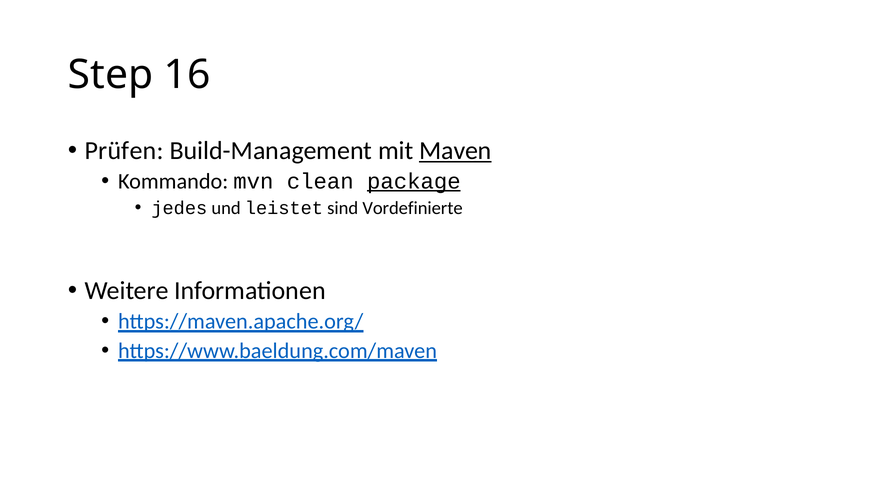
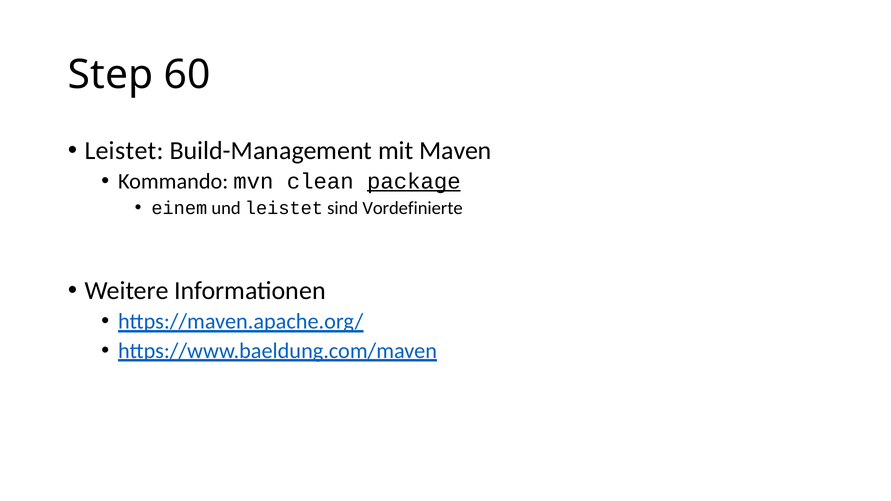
16: 16 -> 60 (187, 75)
Prüfen: Prüfen -> Leistet (124, 151)
Maven underline: present -> none (455, 151)
jedes: jedes -> einem (179, 208)
